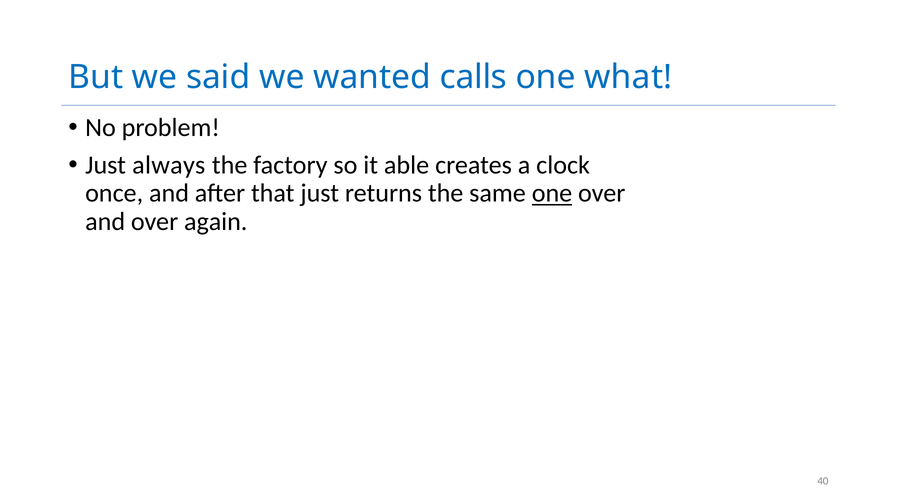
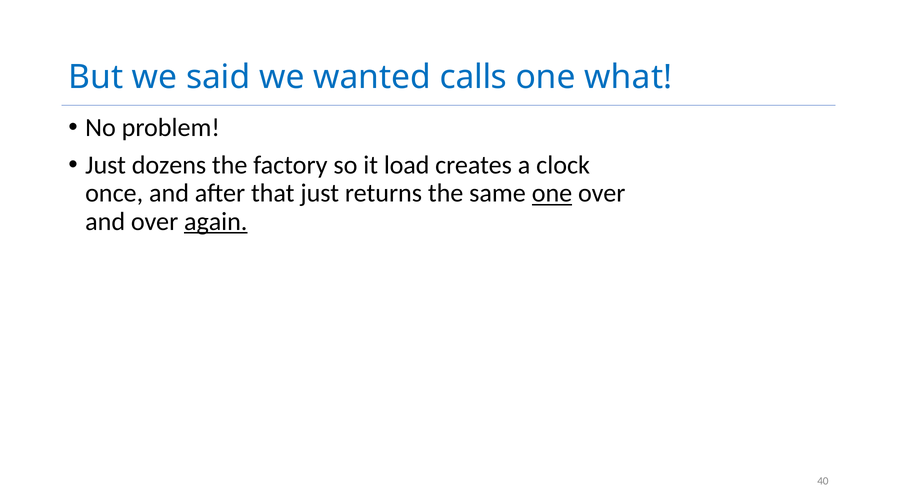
always: always -> dozens (169, 165)
able: able -> load (407, 165)
again underline: none -> present (216, 222)
